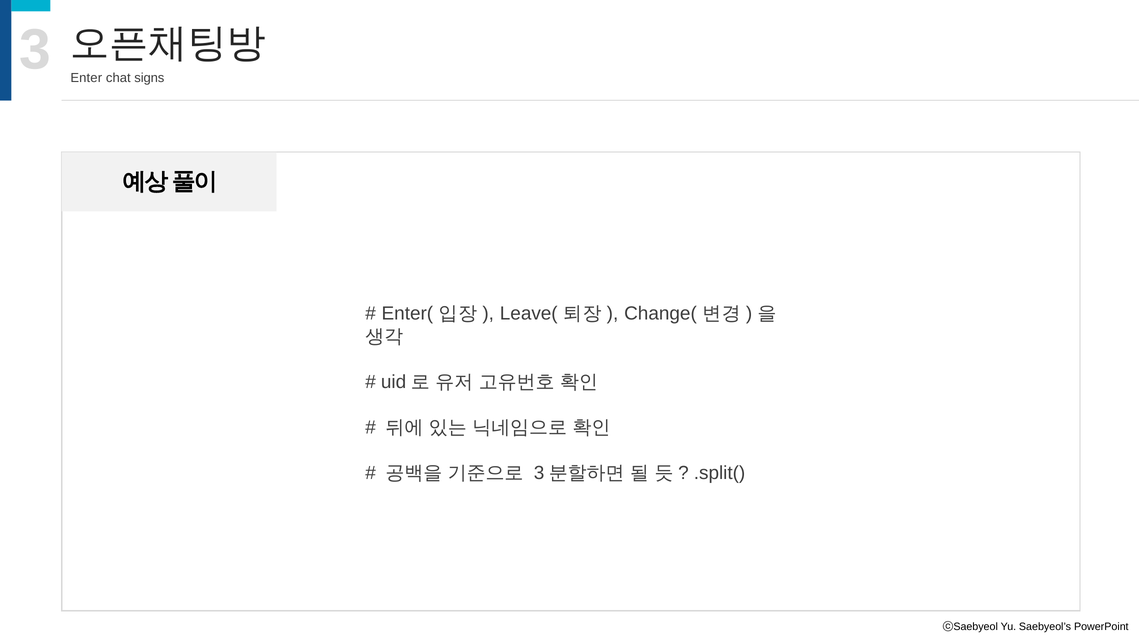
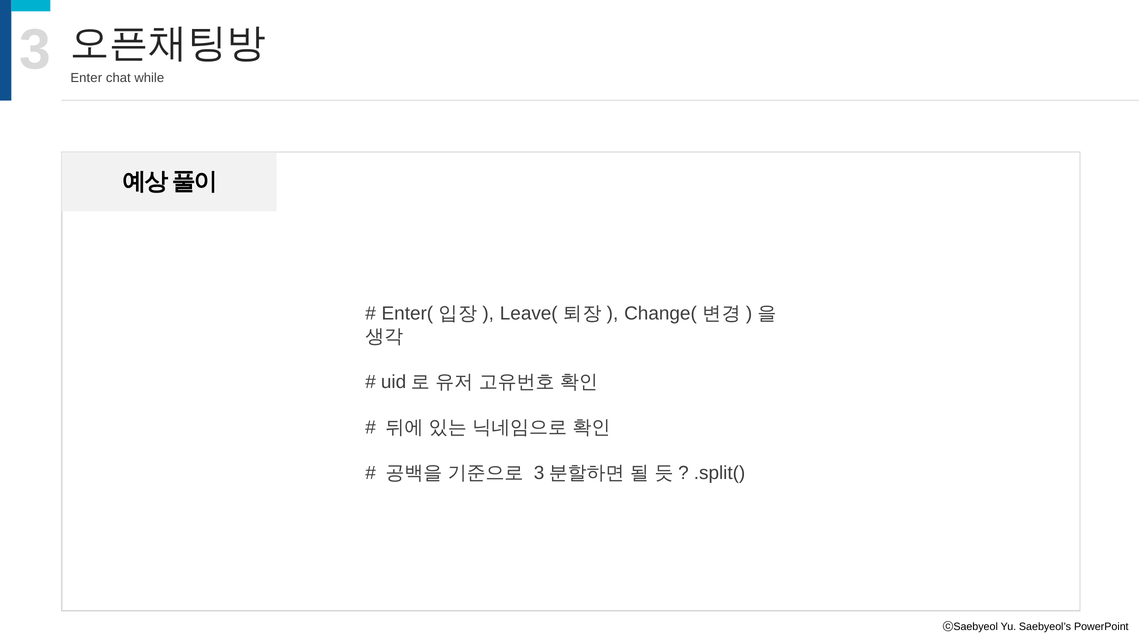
signs: signs -> while (149, 78)
